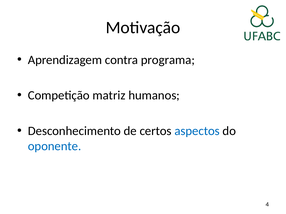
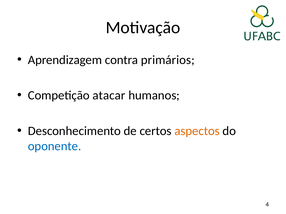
programa: programa -> primários (168, 60)
matriz: matriz -> atacar (109, 96)
aspectos colour: blue -> orange (197, 131)
